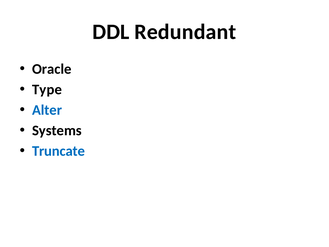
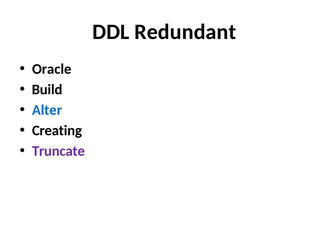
Type: Type -> Build (47, 89)
Systems: Systems -> Creating (57, 130)
Truncate colour: blue -> purple (59, 151)
